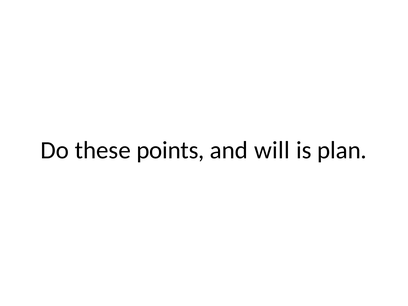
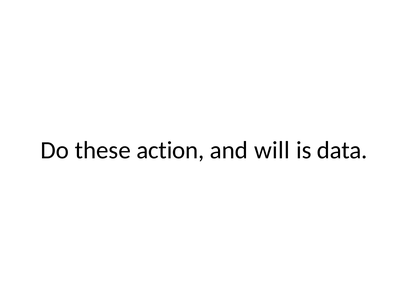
points: points -> action (170, 150)
plan: plan -> data (342, 150)
